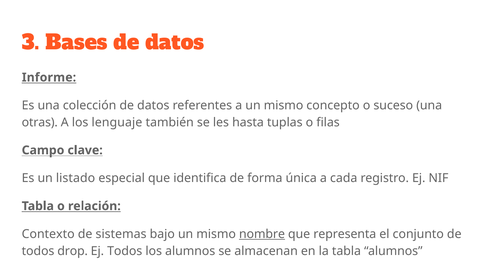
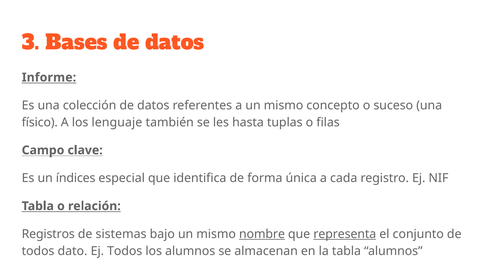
otras: otras -> físico (40, 122)
listado: listado -> índices (76, 178)
Contexto: Contexto -> Registros (48, 234)
representa underline: none -> present (345, 234)
drop: drop -> dato (73, 251)
